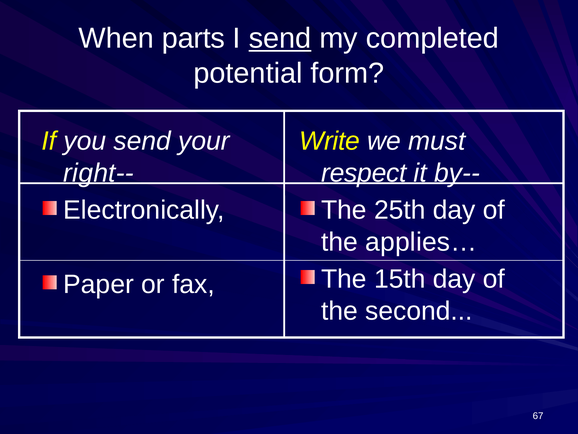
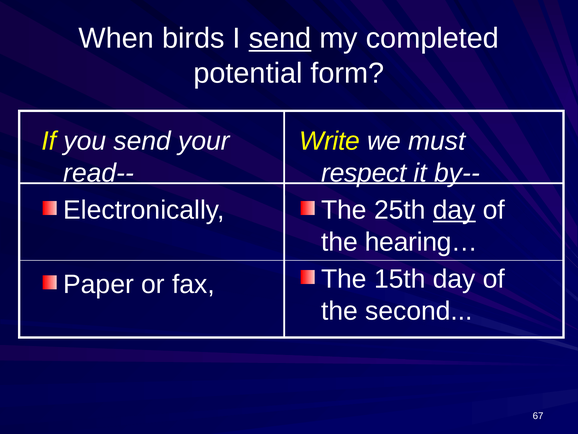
parts: parts -> birds (193, 38)
right--: right-- -> read-- (99, 173)
day underline: none -> present (454, 210)
applies…: applies… -> hearing… (421, 242)
